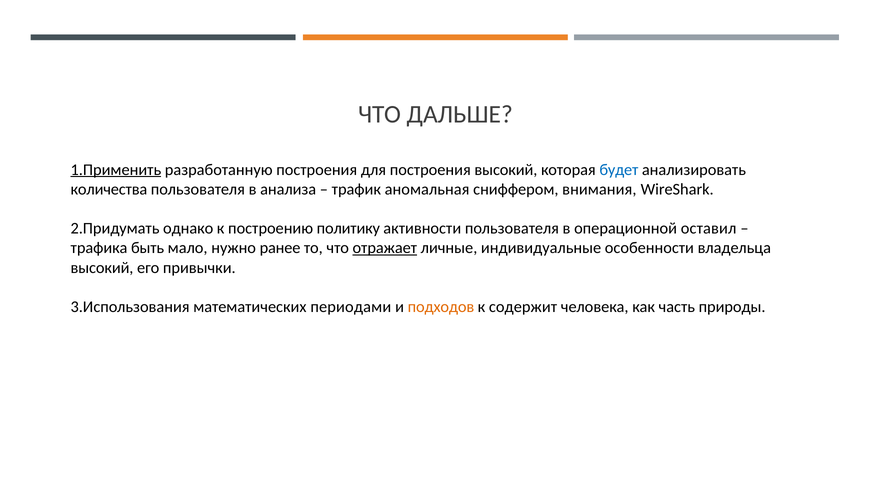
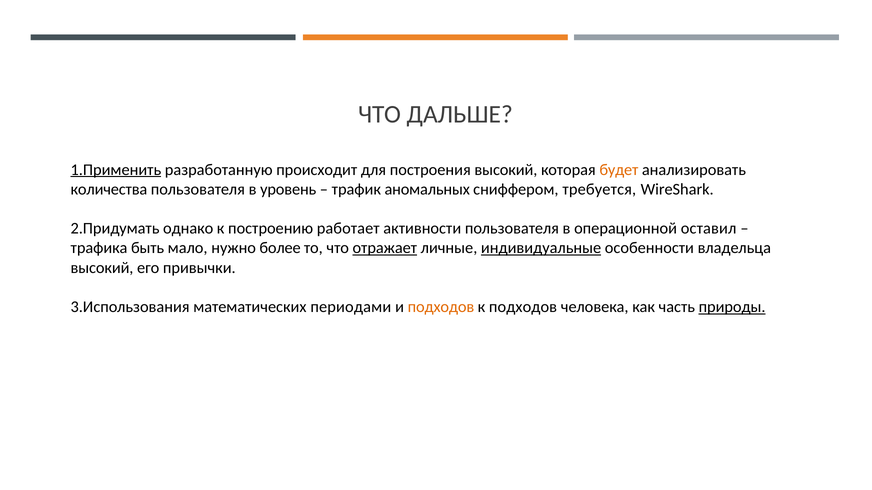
разработанную построения: построения -> происходит (317, 170)
будет colour: blue -> orange (619, 170)
анализа: анализа -> уровень (288, 189)
аномальная: аномальная -> аномальных (427, 189)
внимания: внимания -> требуется (599, 189)
политику: политику -> работает (348, 229)
ранее: ранее -> более (280, 248)
индивидуальные underline: none -> present (541, 248)
к содержит: содержит -> подходов (523, 307)
природы underline: none -> present (732, 307)
